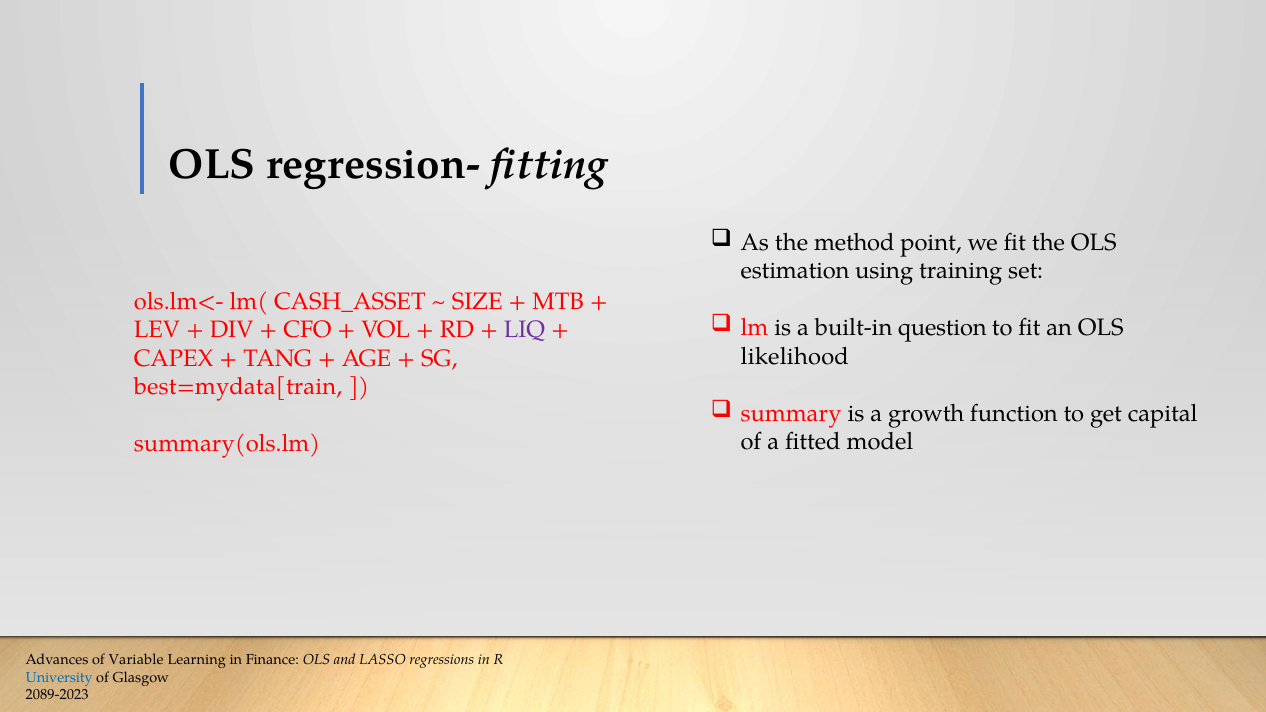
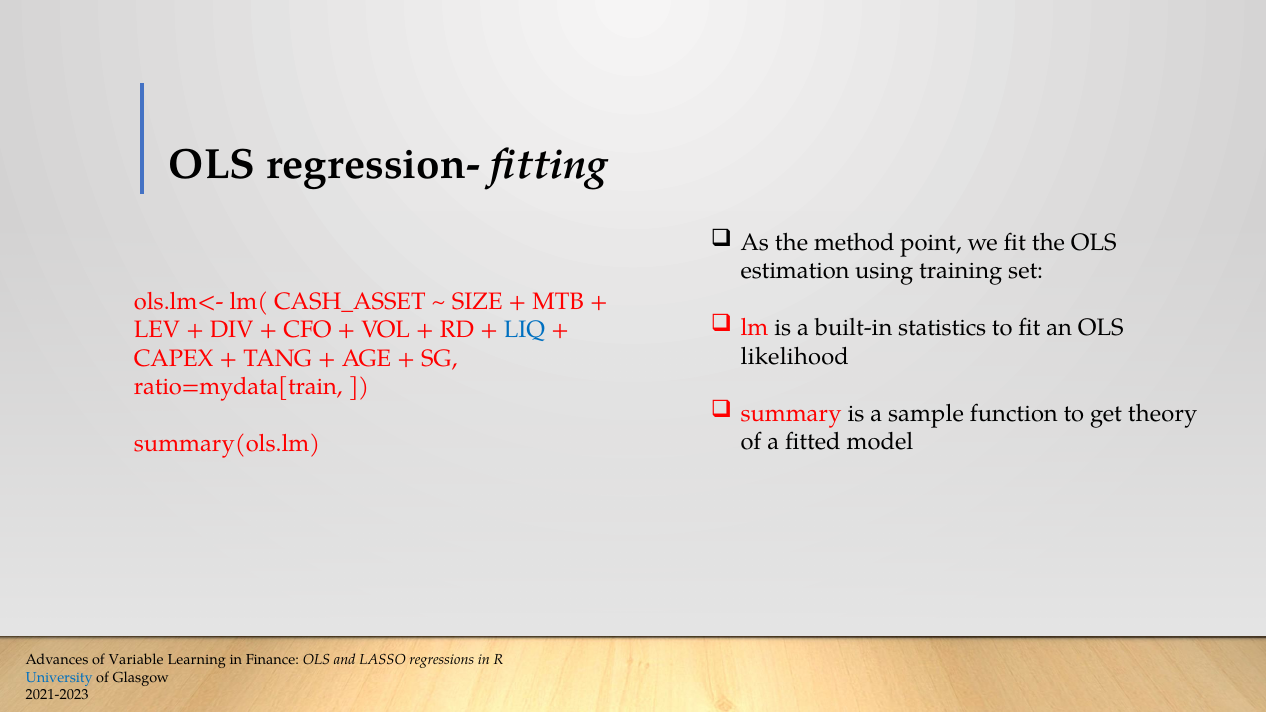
question: question -> statistics (942, 328)
LIQ colour: purple -> blue (525, 330)
best=mydata[train: best=mydata[train -> ratio=mydata[train (238, 387)
growth: growth -> sample (926, 413)
capital: capital -> theory (1163, 413)
2089-2023: 2089-2023 -> 2021-2023 (57, 695)
